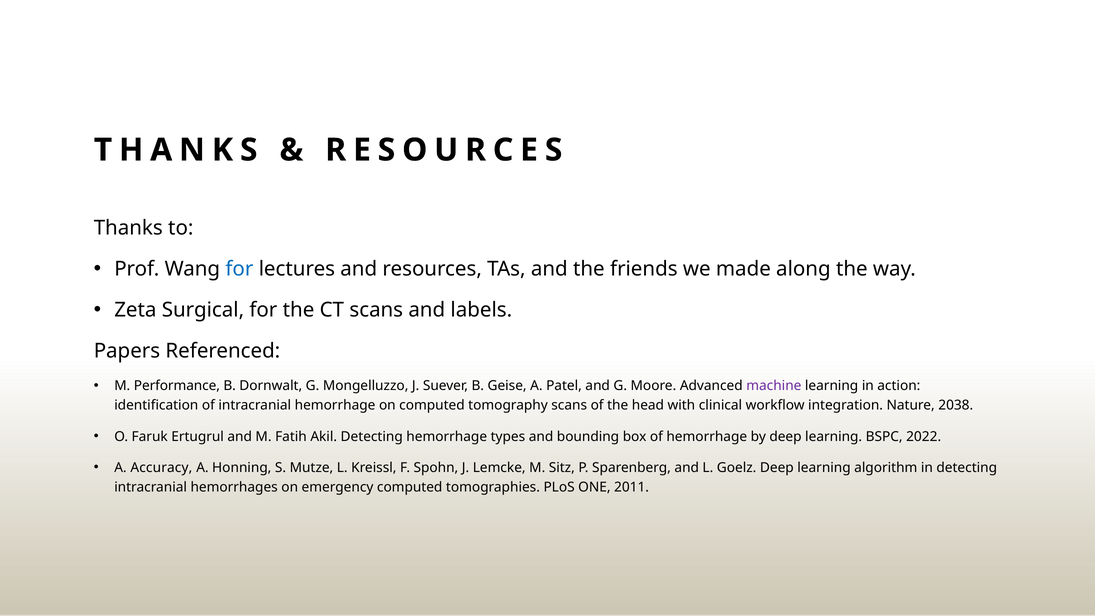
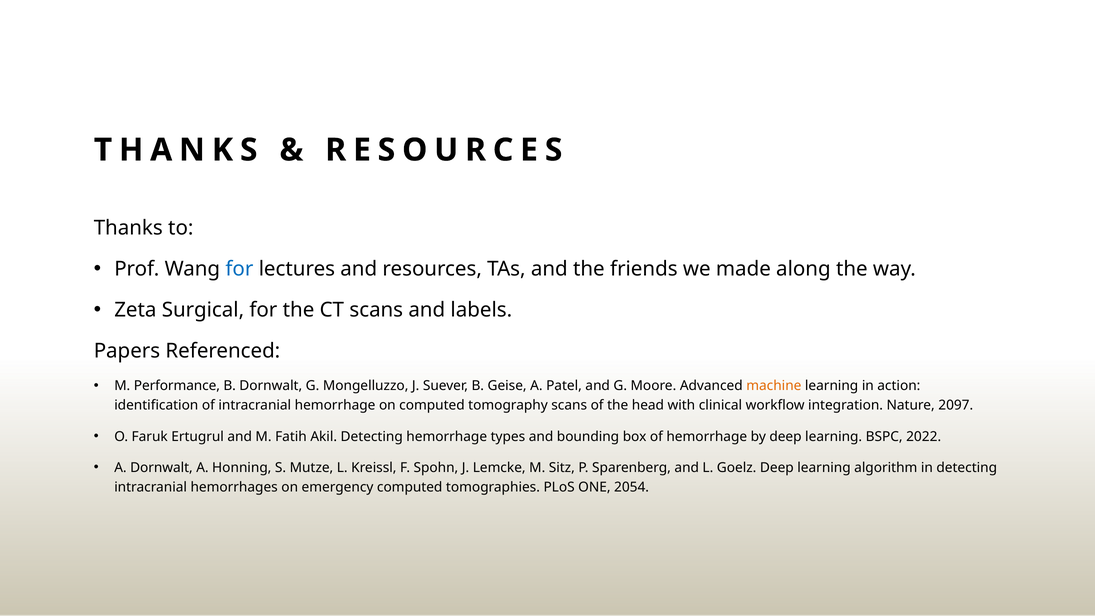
machine colour: purple -> orange (774, 386)
2038: 2038 -> 2097 (956, 405)
A Accuracy: Accuracy -> Dornwalt (161, 468)
2011: 2011 -> 2054 (632, 487)
